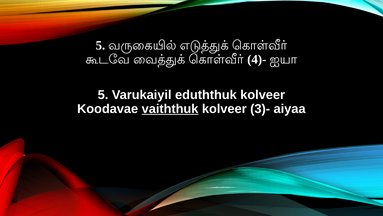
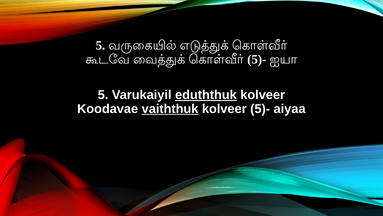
4)-: 4)- -> 5)- (257, 59)
eduththuk underline: none -> present (206, 95)
kolveer 3)-: 3)- -> 5)- (260, 109)
